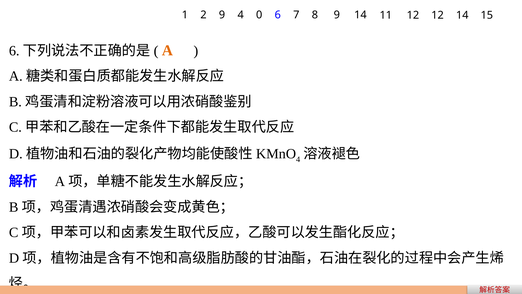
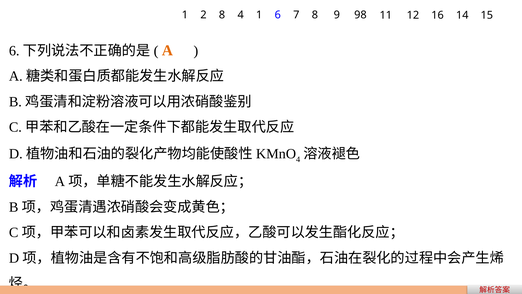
2 9: 9 -> 8 (222, 15)
4 0: 0 -> 1 (259, 15)
9 14: 14 -> 98 (360, 15)
12 12: 12 -> 16 (438, 15)
